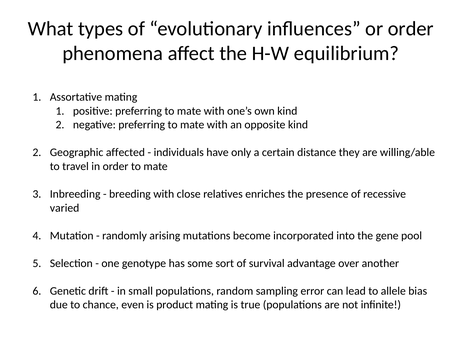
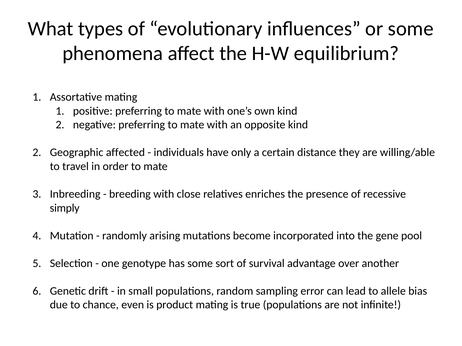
or order: order -> some (411, 29)
varied: varied -> simply (65, 208)
